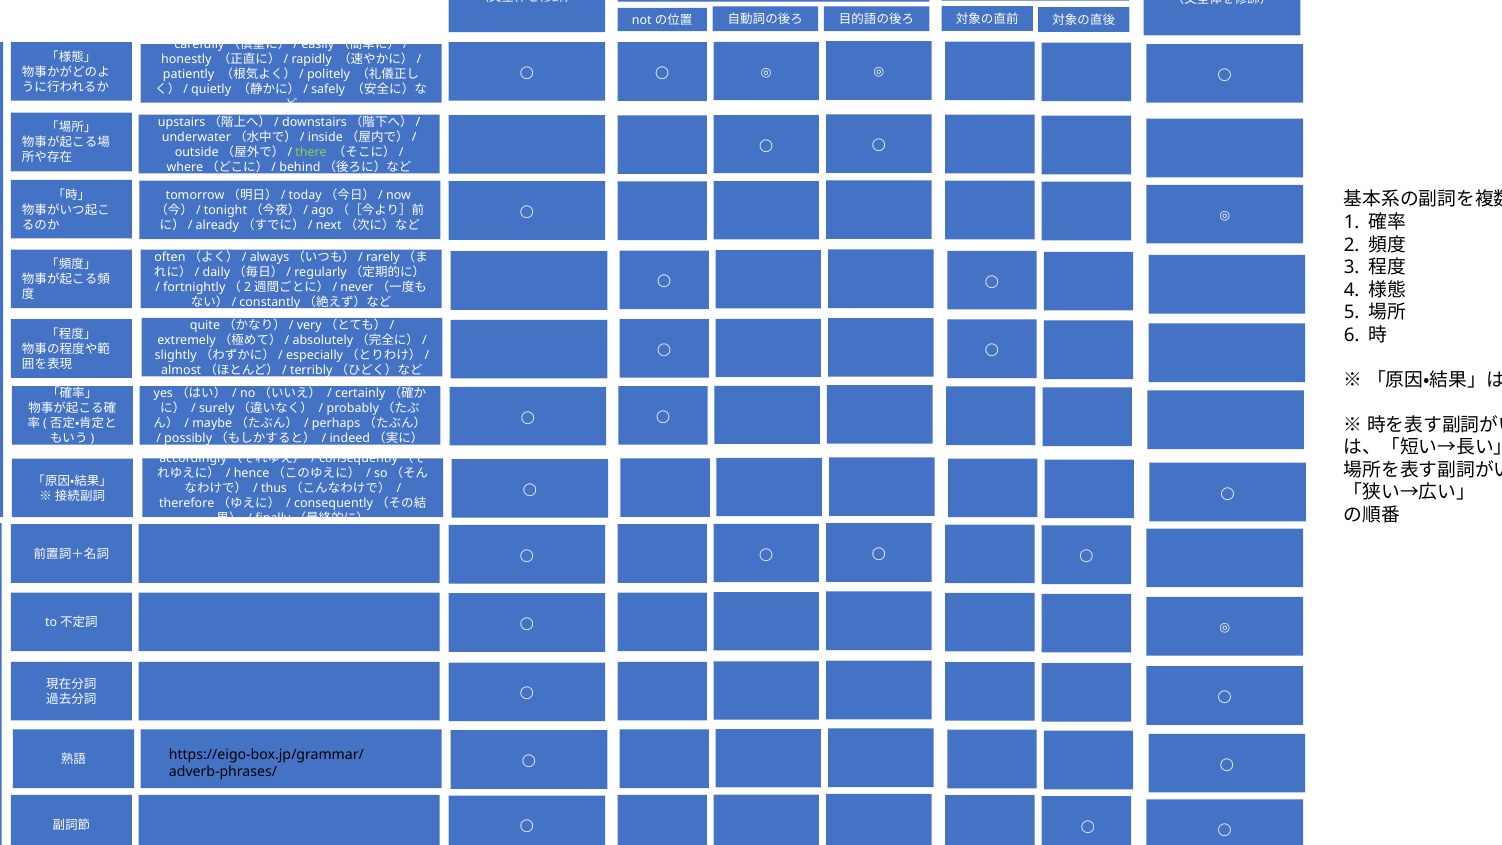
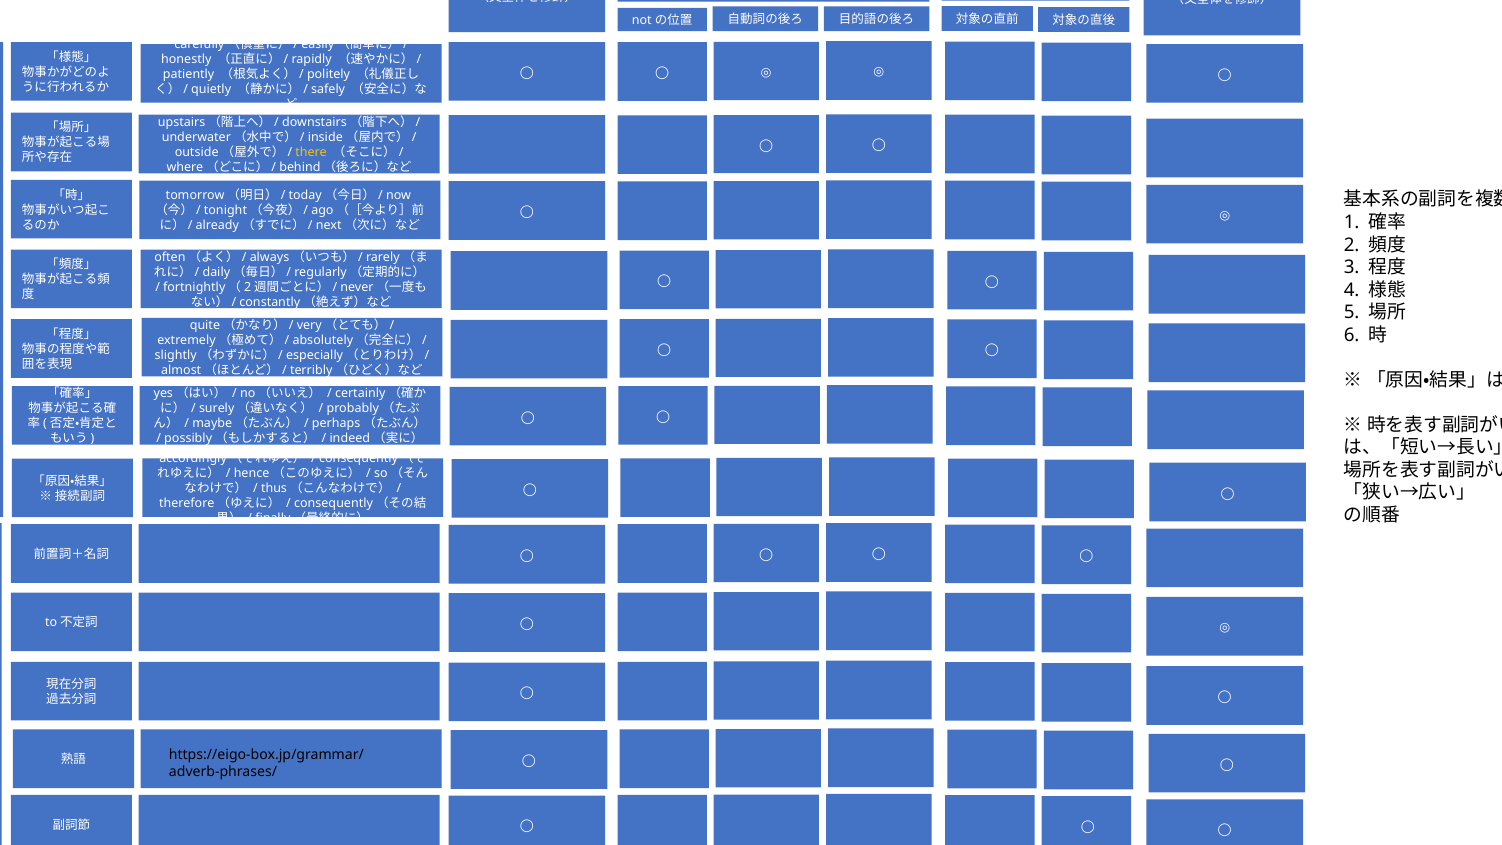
there colour: light green -> yellow (311, 152)
